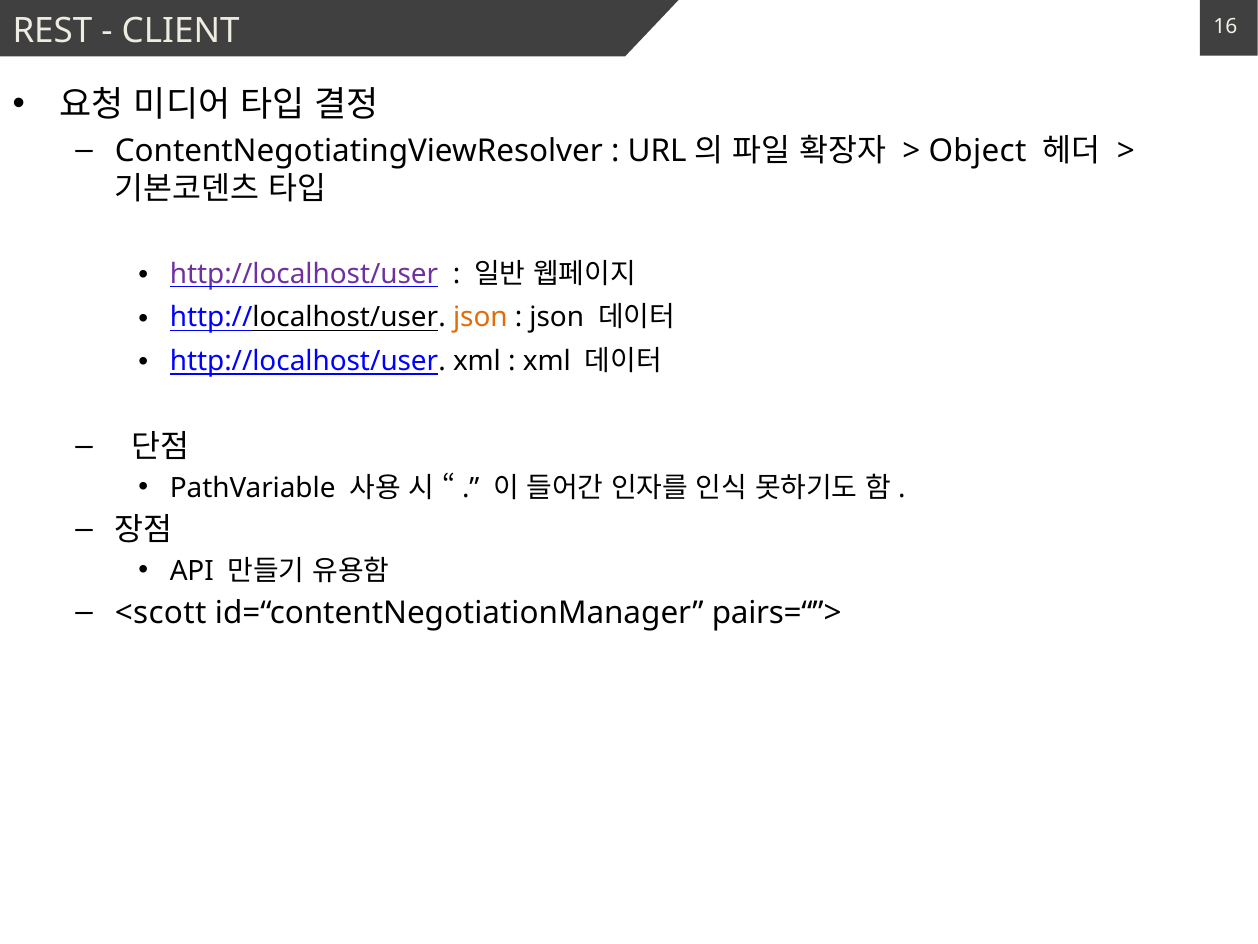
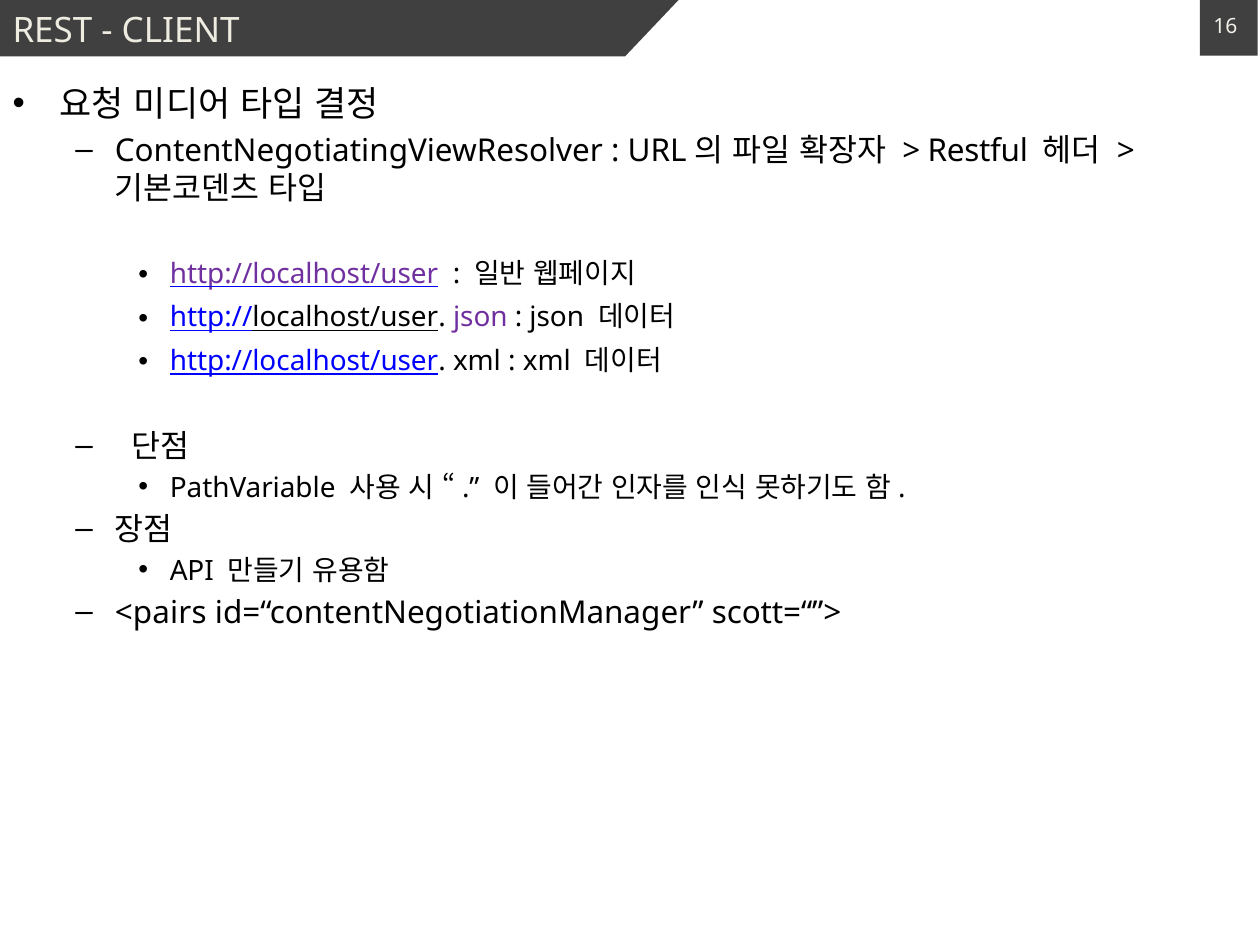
Object: Object -> Restful (978, 151)
json colour: orange -> purple (480, 317)
<scott: <scott -> <pairs (161, 613)
pairs=“”>: pairs=“”> -> scott=“”> (777, 613)
